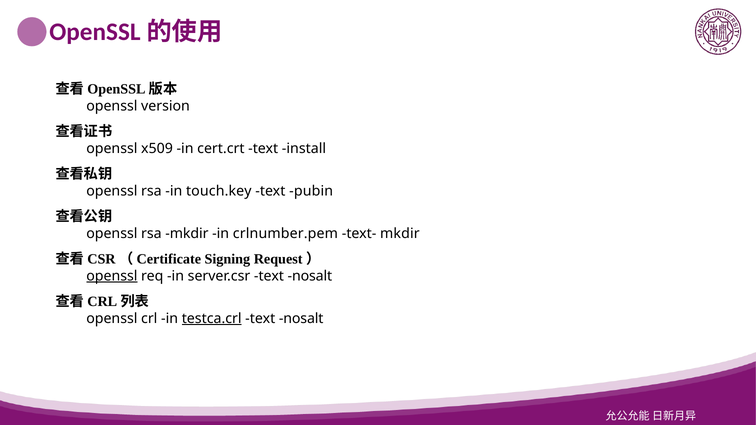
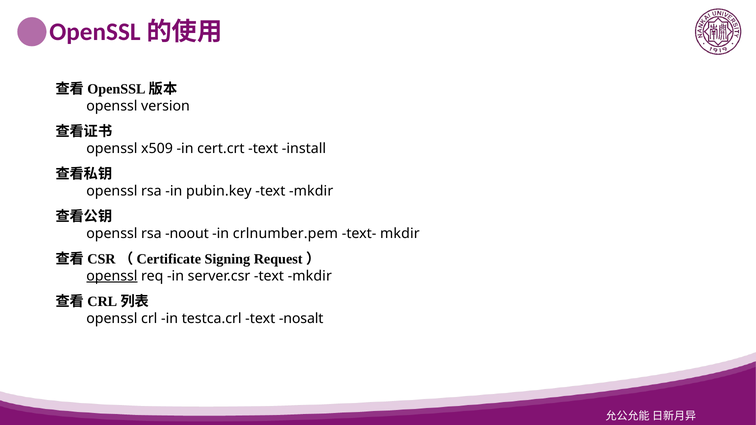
touch.key: touch.key -> pubin.key (219, 191)
pubin: pubin -> mkdir (311, 191)
rsa mkdir: mkdir -> noout (187, 234)
server.csr text nosalt: nosalt -> mkdir (310, 276)
testca.crl underline: present -> none (212, 319)
